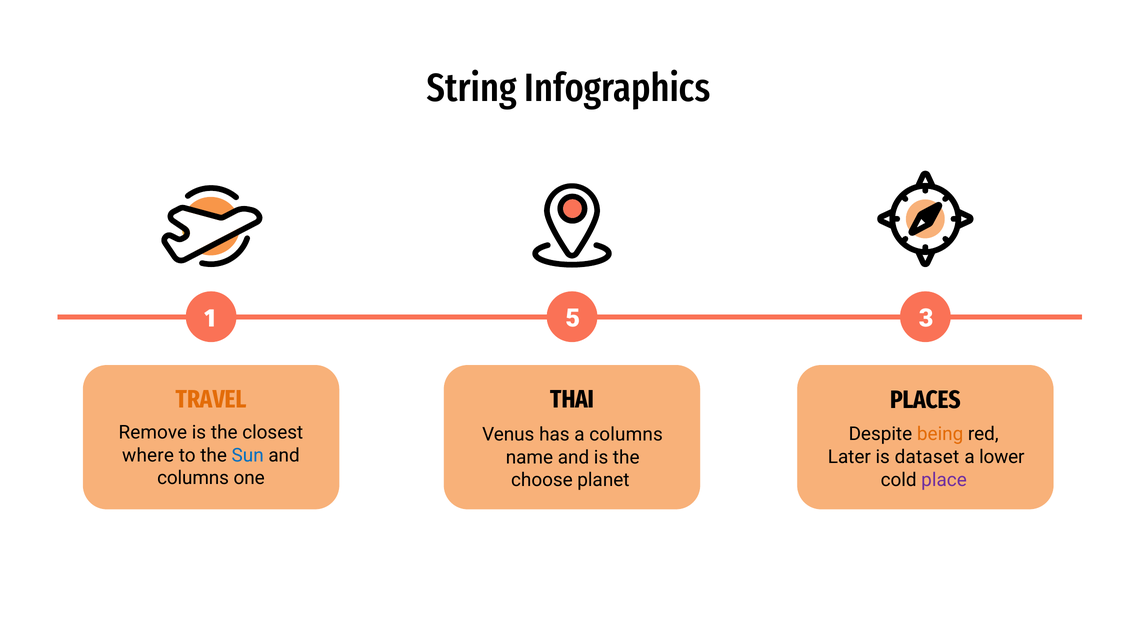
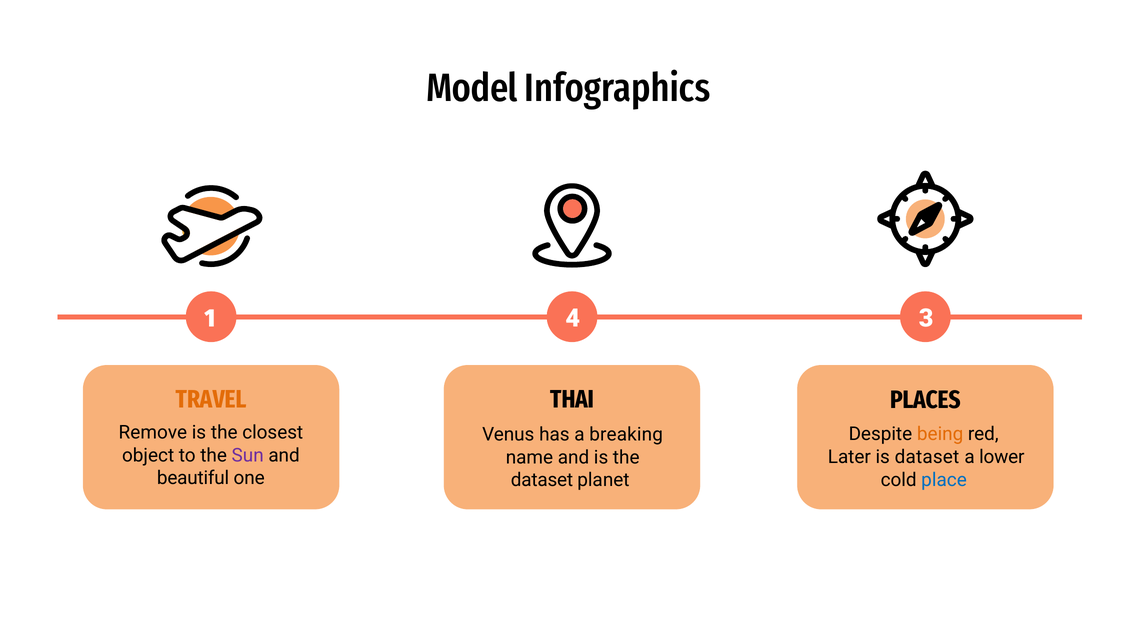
String: String -> Model (472, 88)
5: 5 -> 4 (573, 318)
a columns: columns -> breaking (626, 434)
where: where -> object (148, 455)
Sun colour: blue -> purple (248, 455)
columns: columns -> beautiful (193, 478)
place colour: purple -> blue (944, 479)
choose: choose -> dataset (542, 480)
